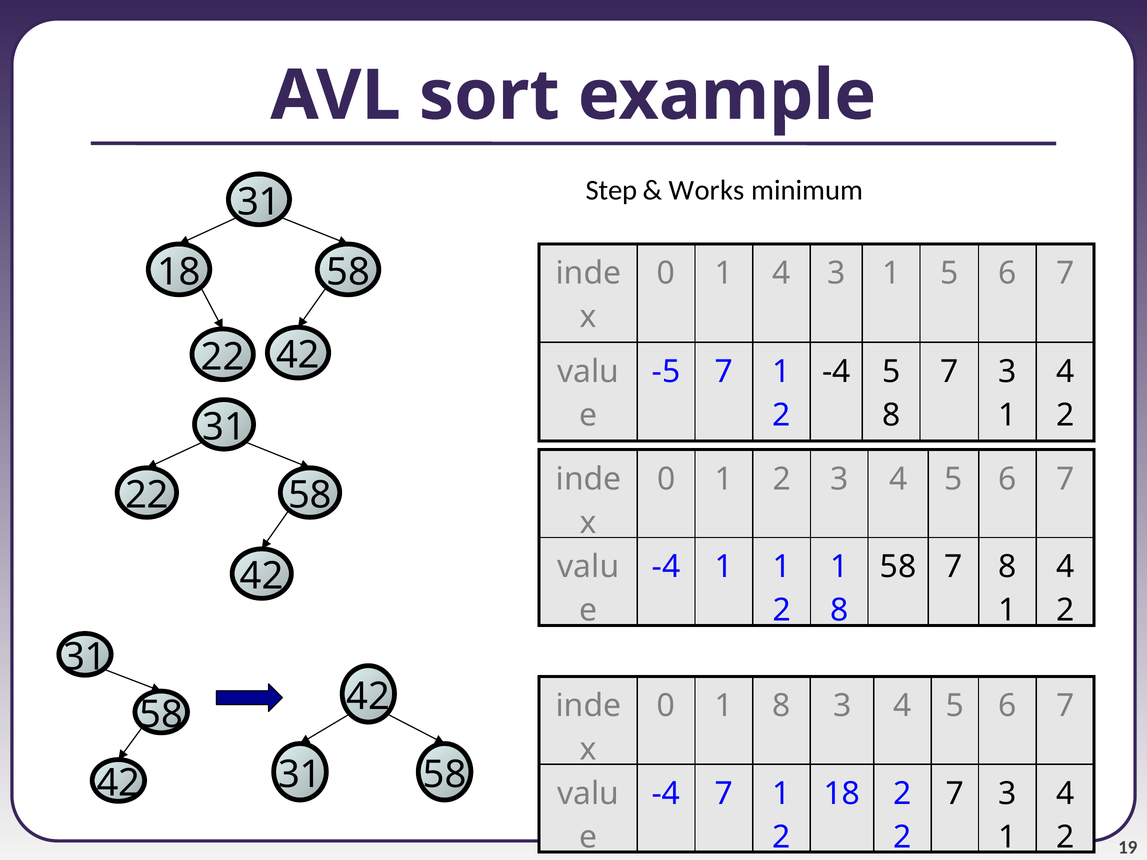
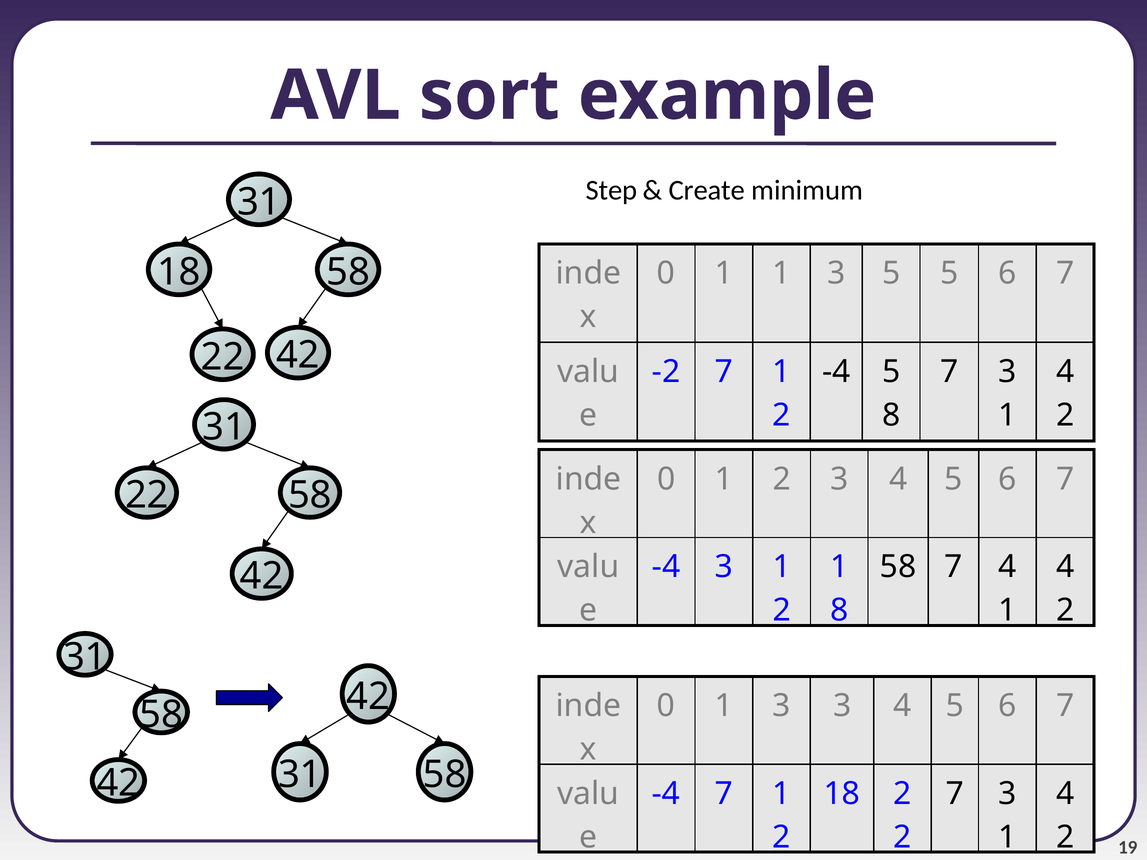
Works: Works -> Create (707, 190)
0 1 4: 4 -> 1 (782, 273)
1: 1 -> 5 (891, 273)
-5: -5 -> -2 (666, 372)
-4 1: 1 -> 3 (724, 567)
7 8: 8 -> 4 (1008, 567)
0 1 8: 8 -> 3 (782, 706)
